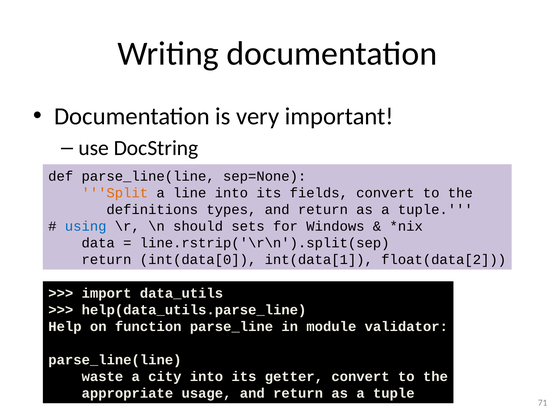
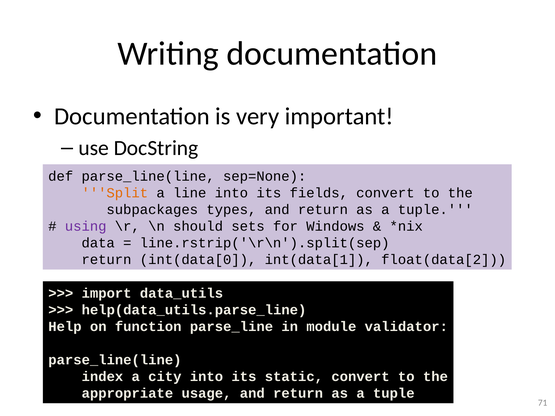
definitions: definitions -> subpackages (152, 210)
using colour: blue -> purple (86, 226)
waste: waste -> index (102, 377)
getter: getter -> static (294, 377)
